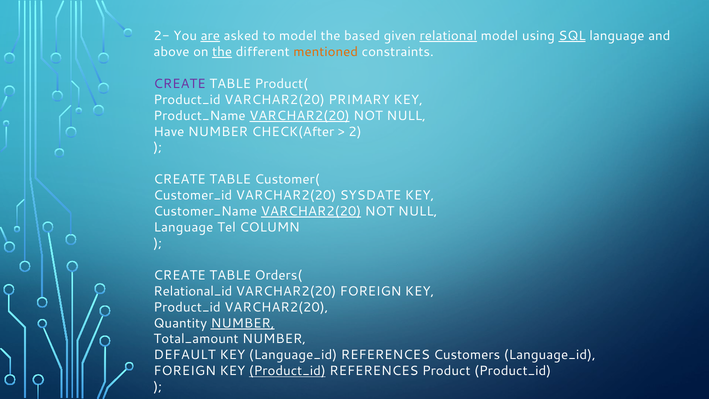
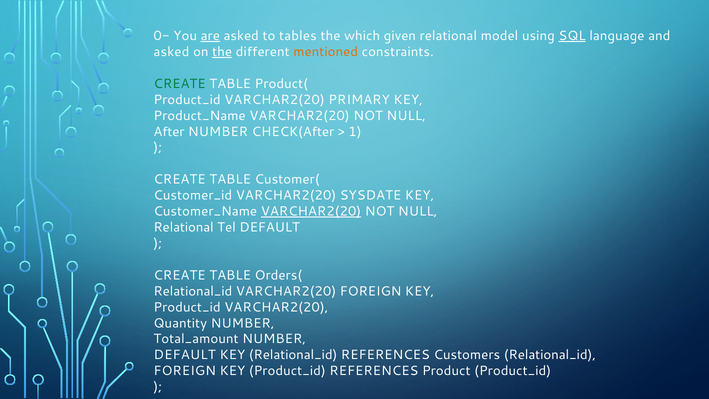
2-: 2- -> 0- (162, 36)
to model: model -> tables (298, 36)
based: based -> which (362, 36)
relational underline: present -> none (448, 36)
above: above -> asked (171, 52)
CREATE colour: purple -> green (180, 84)
VARCHAR2(20 underline: present -> none (299, 116)
Have: Have -> After (169, 132)
2: 2 -> 1 (355, 132)
Language: Language -> Relational (184, 227)
Tel COLUMN: COLUMN -> DEFAULT (270, 227)
NUMBER underline: present -> none (243, 323)
KEY Language_id: Language_id -> Relational_id (293, 355)
Customers Language_id: Language_id -> Relational_id (550, 355)
Product_id underline: present -> none (287, 371)
